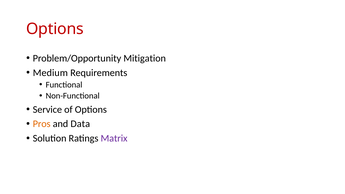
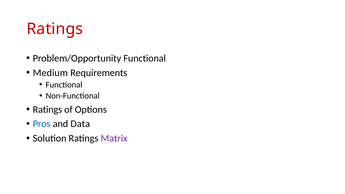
Options: Options -> Ratings (55, 29)
Problem/Opportunity Mitigation: Mitigation -> Functional (145, 58)
Service: Service -> Ratings (47, 109)
Pros colour: orange -> blue (42, 124)
